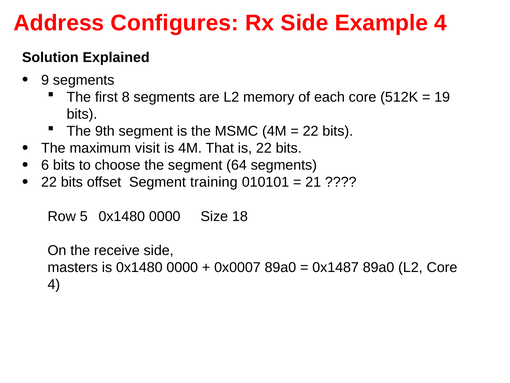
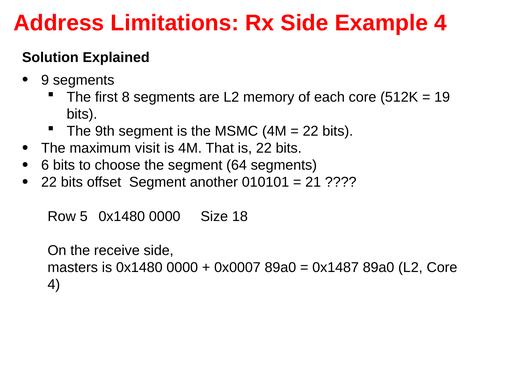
Configures: Configures -> Limitations (175, 23)
Segment training: training -> another (214, 182)
